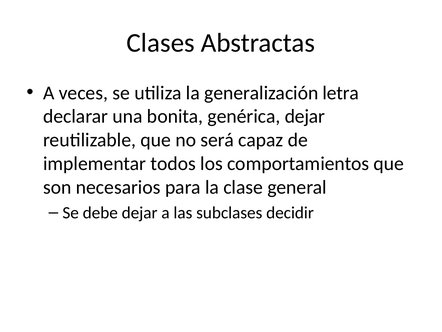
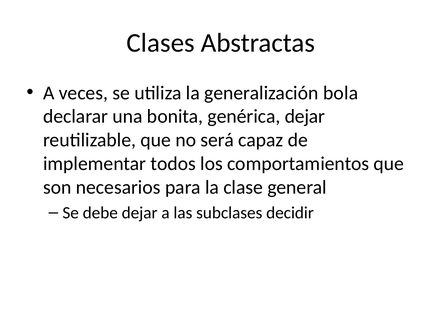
letra: letra -> bola (341, 93)
